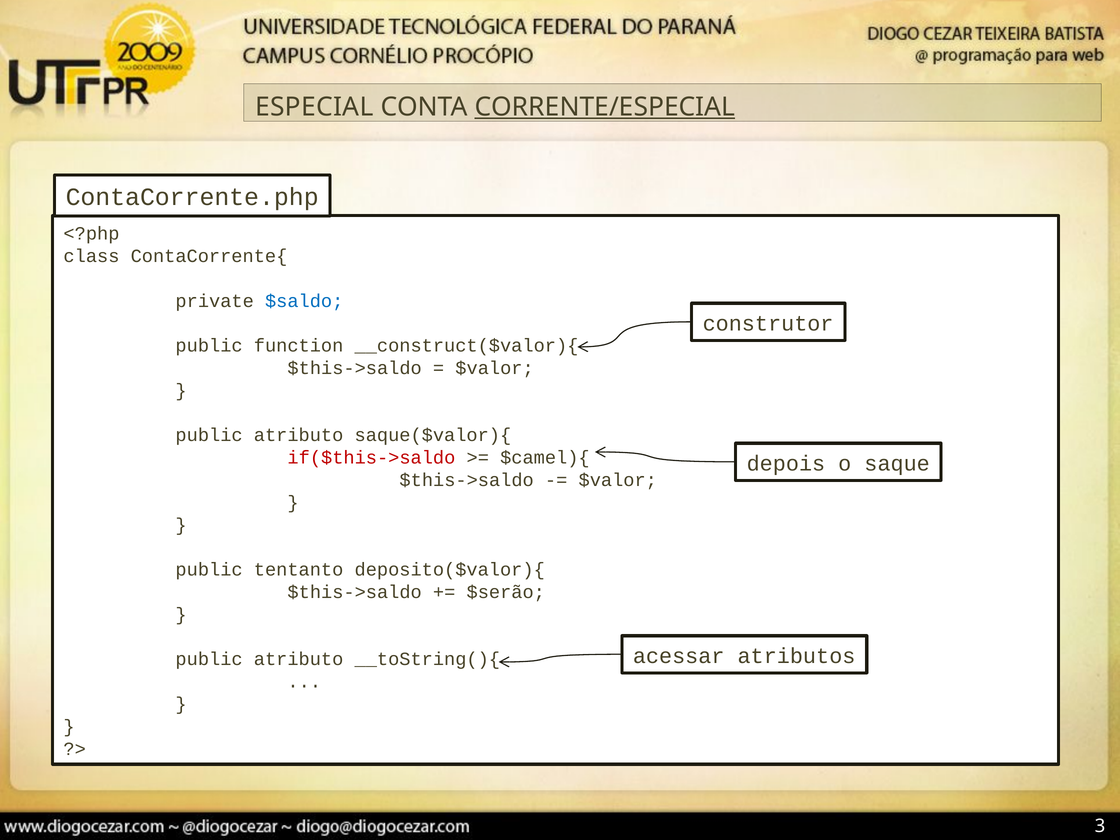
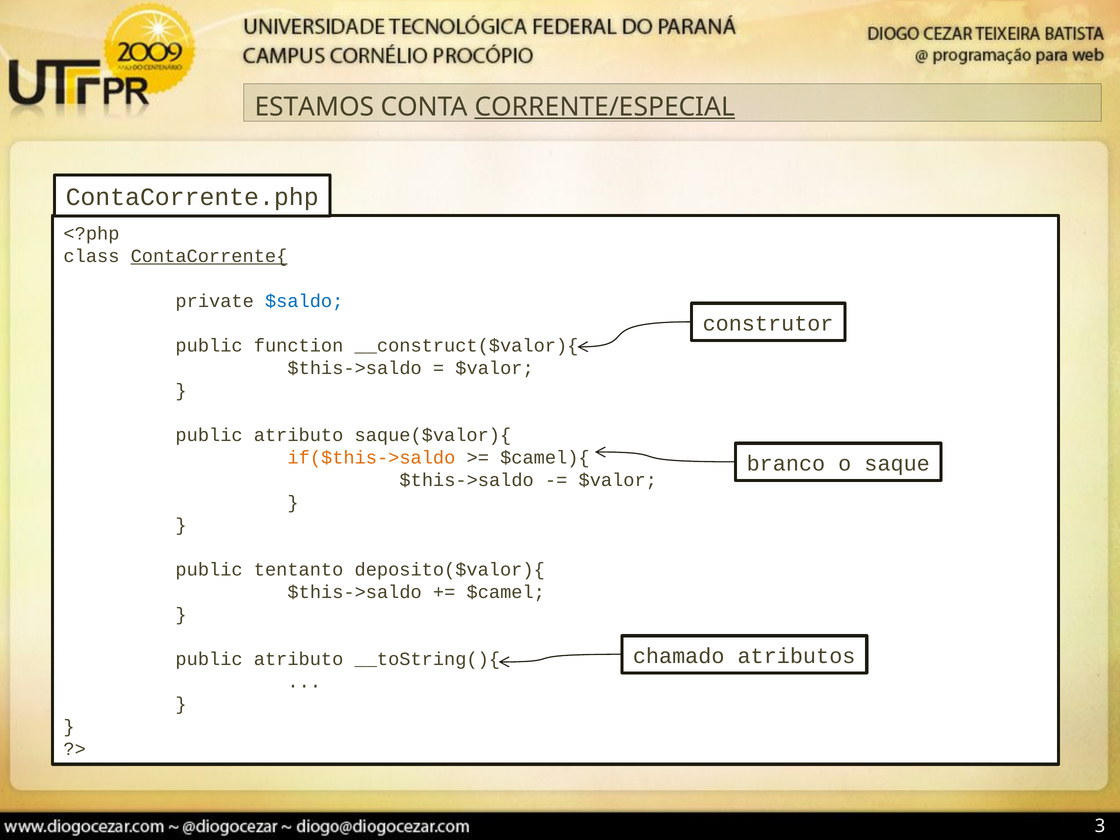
ESPECIAL: ESPECIAL -> ESTAMOS (314, 107)
ContaCorrente{ underline: none -> present (209, 256)
if($this->saldo colour: red -> orange (371, 458)
depois: depois -> branco (786, 463)
$serão: $serão -> $camel (506, 592)
acessar: acessar -> chamado (679, 656)
